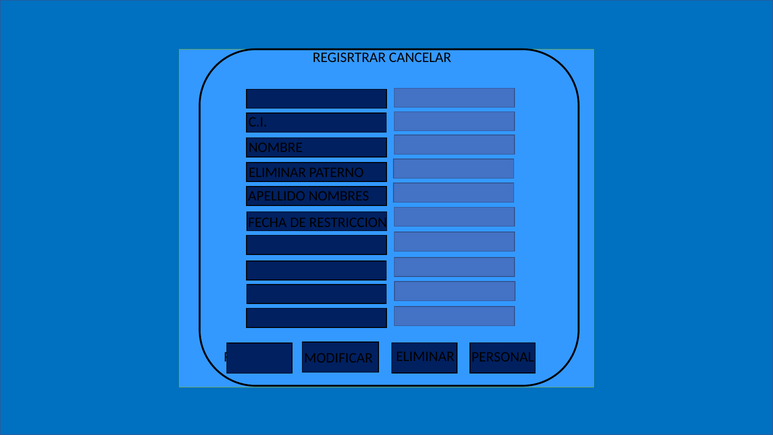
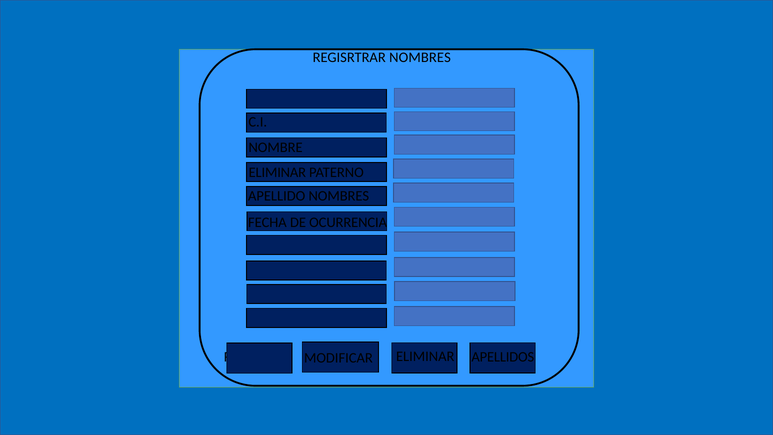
REGISRTRAR CANCELAR: CANCELAR -> NOMBRES (420, 57)
RESTRICCION: RESTRICCION -> OCURRENCIA (348, 223)
PERSONAL: PERSONAL -> APELLIDOS (503, 357)
